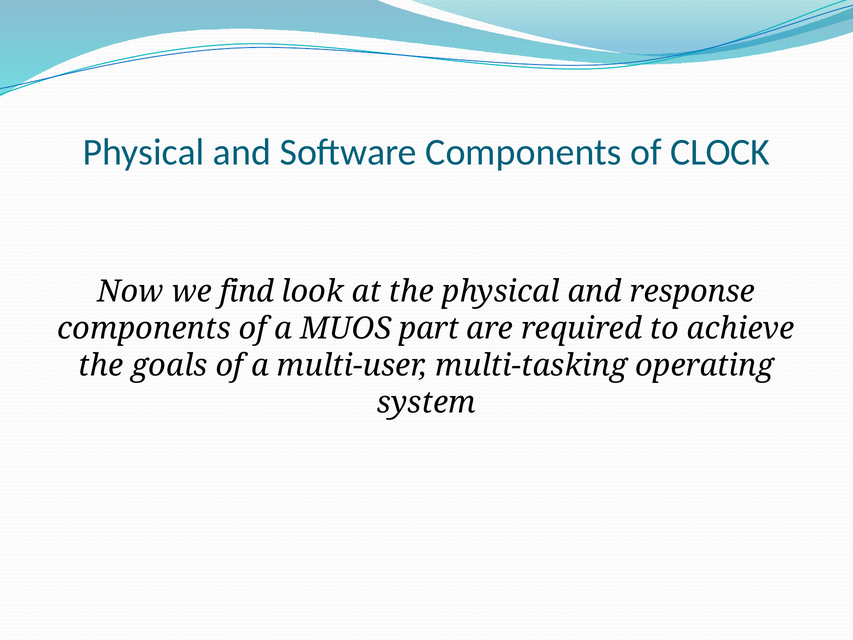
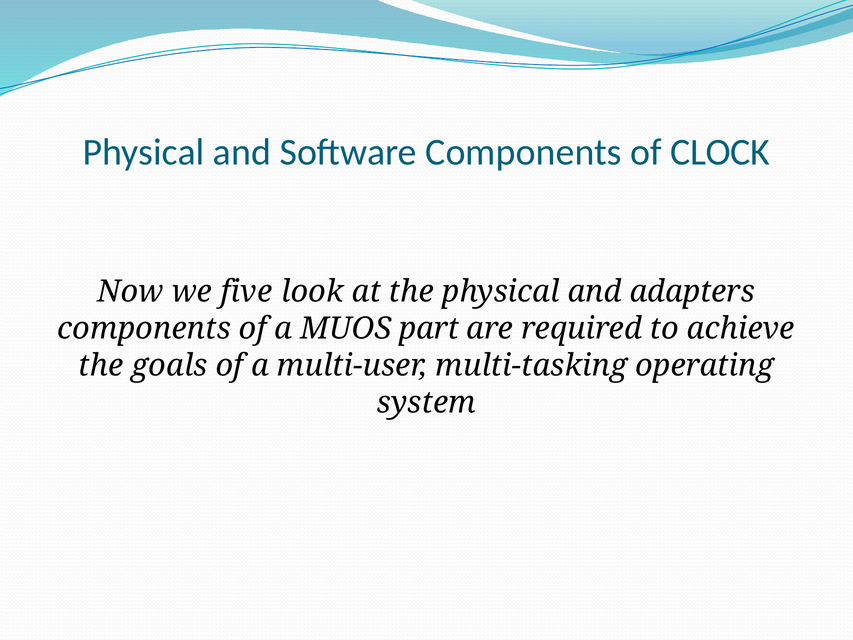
find: find -> five (247, 292)
response: response -> adapters (692, 292)
